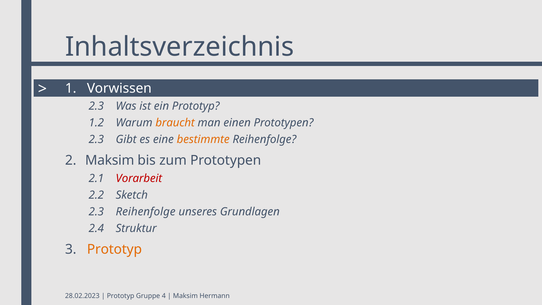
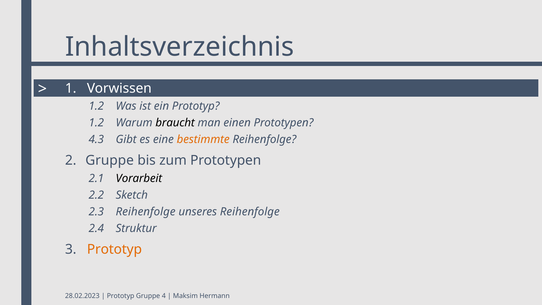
2.3: 2.3 -> 1.2 (96, 106)
braucht colour: orange -> black (175, 123)
2.3: 2.3 -> 4.3 (96, 140)
Maksim: Maksim -> Gruppe (110, 160)
Vorarbeit colour: red -> black (139, 178)
unseres Grundlagen: Grundlagen -> Reihenfolge (250, 212)
